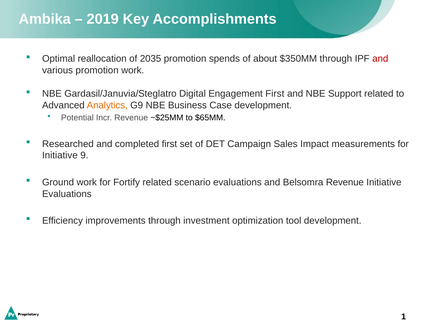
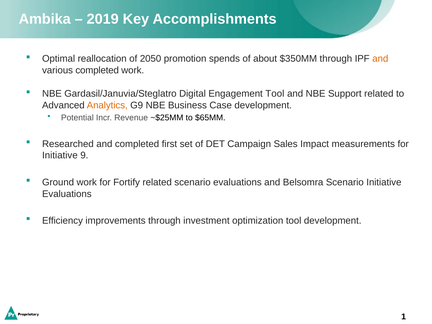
2035: 2035 -> 2050 (151, 59)
and colour: red -> orange (380, 59)
various promotion: promotion -> completed (97, 70)
Engagement First: First -> Tool (275, 94)
Belsomra Revenue: Revenue -> Scenario (345, 182)
